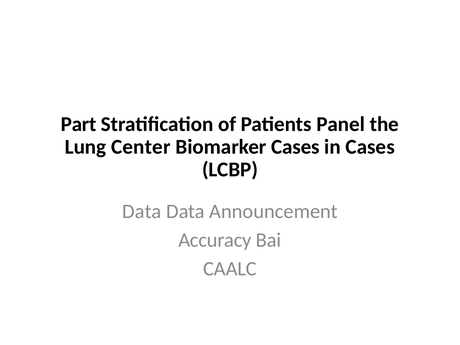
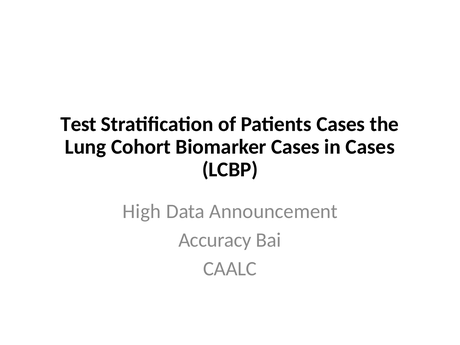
Part: Part -> Test (79, 124)
Patients Panel: Panel -> Cases (341, 124)
Center: Center -> Cohort (141, 147)
Data: Data -> High (142, 211)
